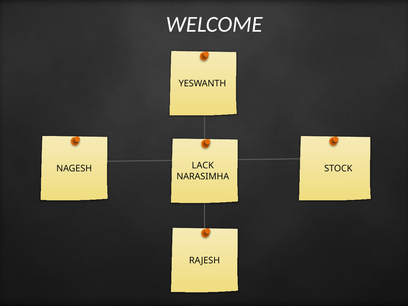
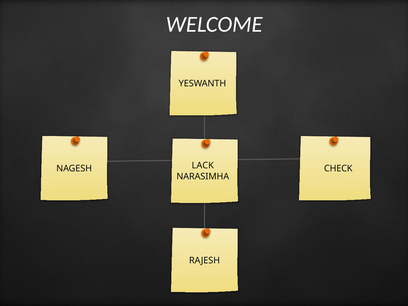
STOCK: STOCK -> CHECK (338, 169)
